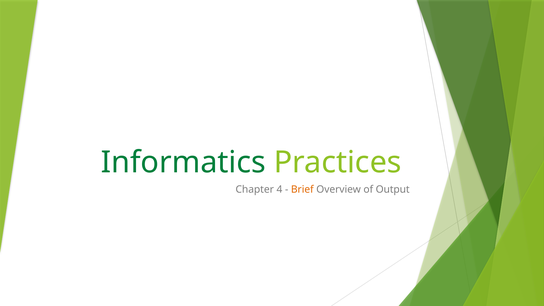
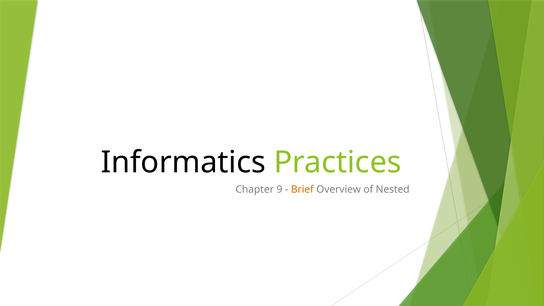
Informatics colour: green -> black (183, 162)
4: 4 -> 9 (279, 190)
Output: Output -> Nested (393, 190)
